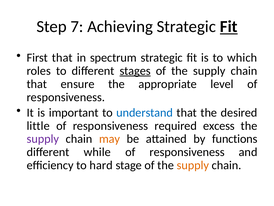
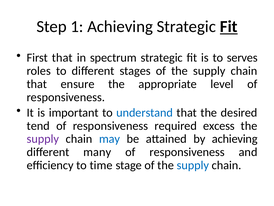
7: 7 -> 1 (77, 27)
which: which -> serves (242, 57)
stages underline: present -> none (135, 71)
little: little -> tend (38, 125)
may colour: orange -> blue (110, 139)
by functions: functions -> achieving (235, 139)
while: while -> many (97, 152)
hard: hard -> time (101, 165)
supply colour: orange -> blue (193, 165)
